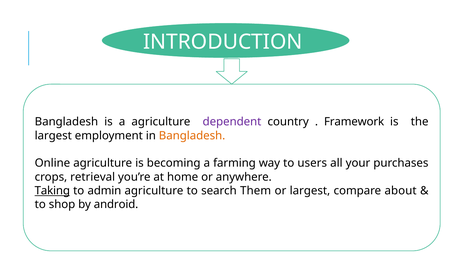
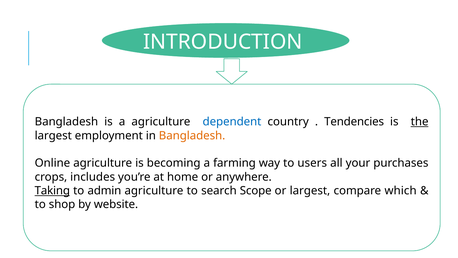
dependent colour: purple -> blue (232, 122)
Framework: Framework -> Tendencies (354, 122)
the underline: none -> present (420, 122)
retrieval: retrieval -> includes (93, 177)
Them: Them -> Scope (256, 190)
about: about -> which (401, 190)
android: android -> website (116, 204)
